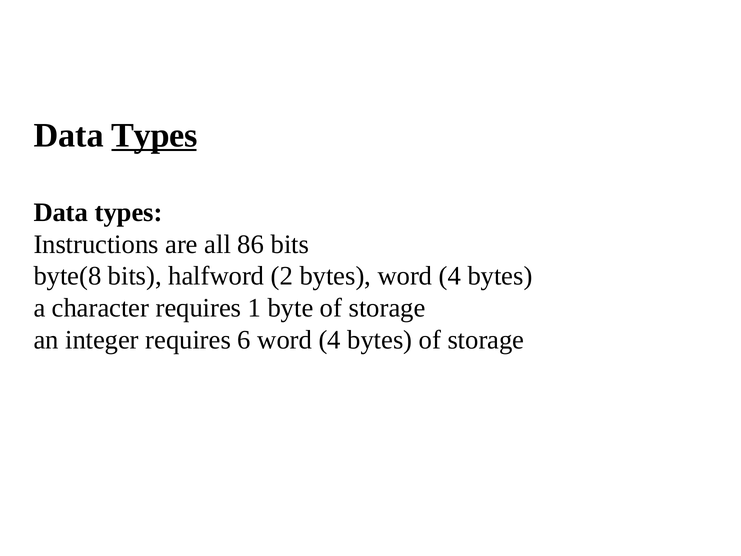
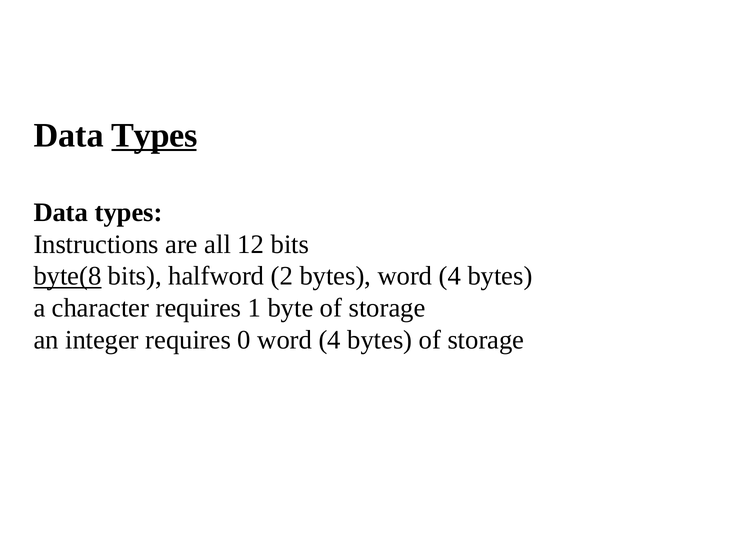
86: 86 -> 12 (251, 244)
byte(8 underline: none -> present (67, 276)
6: 6 -> 0 (244, 340)
